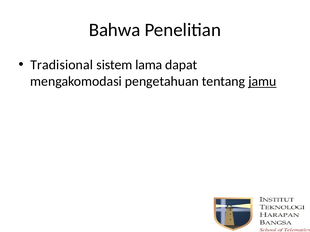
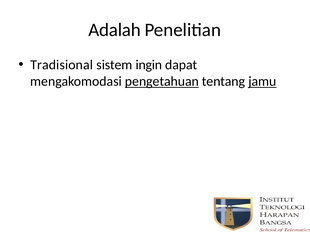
Bahwa: Bahwa -> Adalah (115, 30)
lama: lama -> ingin (149, 65)
pengetahuan underline: none -> present (162, 82)
